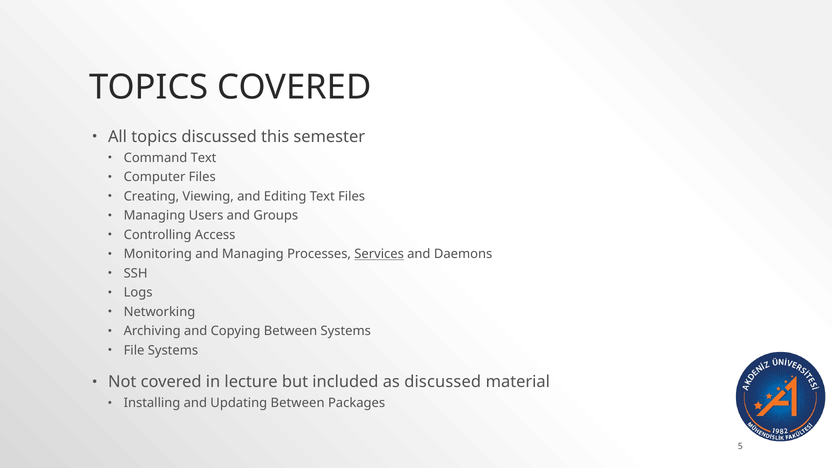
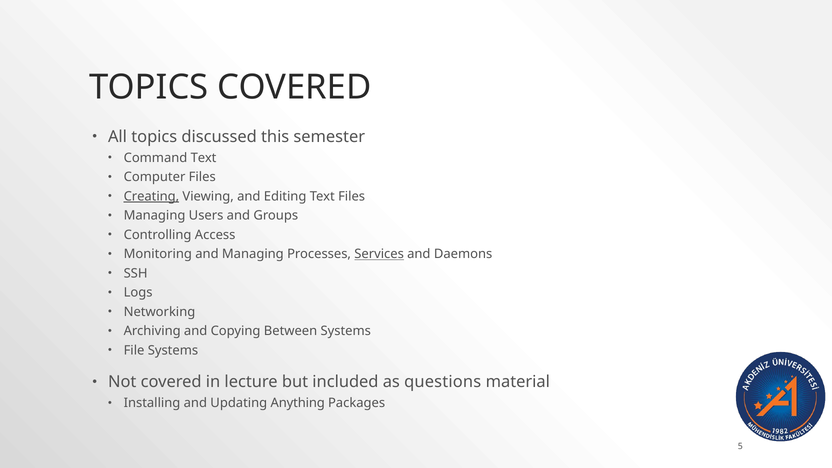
Creating underline: none -> present (151, 196)
as discussed: discussed -> questions (443, 382)
Updating Between: Between -> Anything (298, 403)
